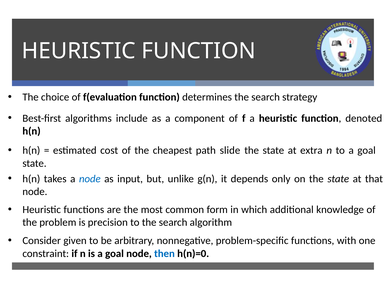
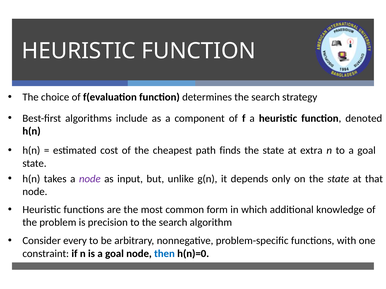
slide: slide -> finds (230, 151)
node colour: blue -> purple (90, 179)
given: given -> every (75, 241)
